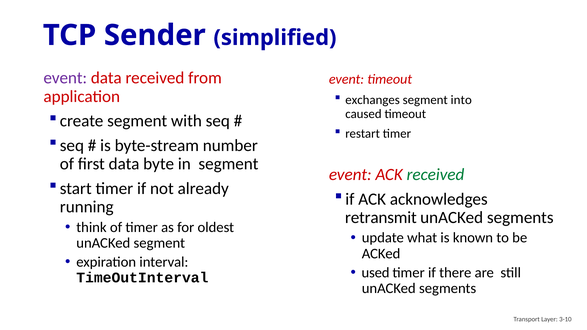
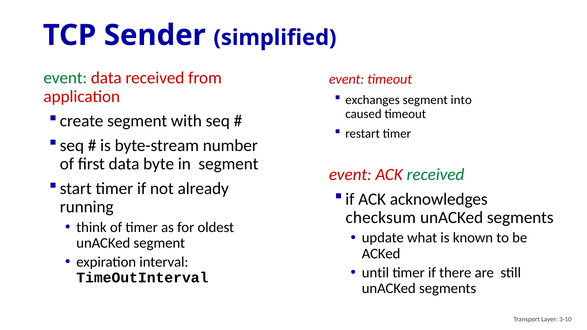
event colour: purple -> green (65, 78)
retransmit: retransmit -> checksum (381, 218)
used: used -> until (375, 273)
